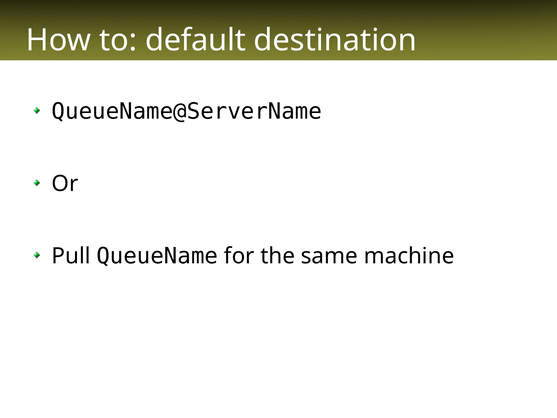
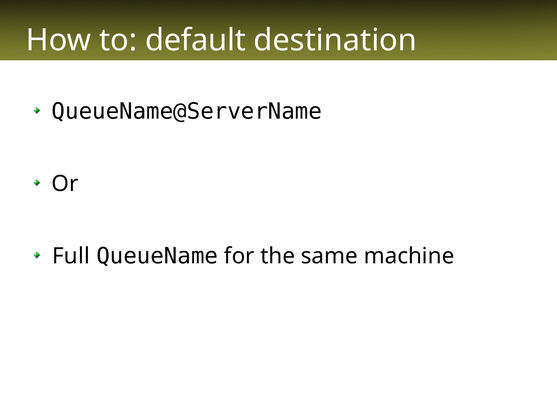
Pull: Pull -> Full (71, 256)
